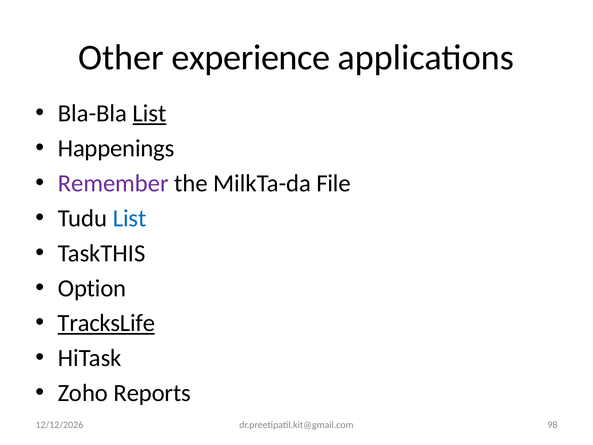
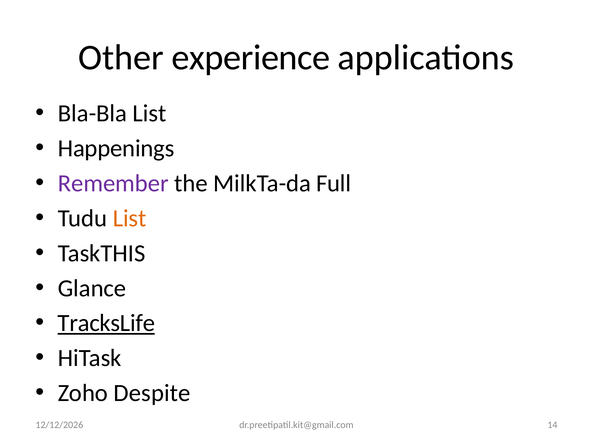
List underline: present -> none (150, 113)
File: File -> Full (334, 183)
List colour: blue -> orange (130, 218)
Option: Option -> Glance (92, 288)
Reports: Reports -> Despite (152, 393)
98: 98 -> 14 (552, 425)
